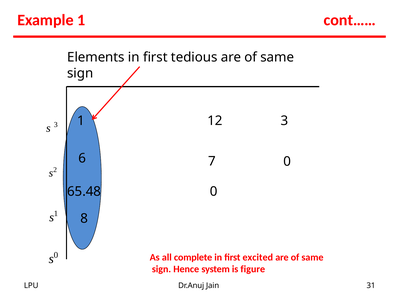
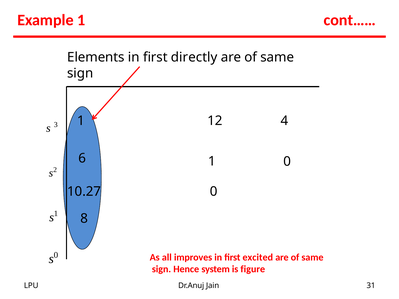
tedious: tedious -> directly (194, 57)
12 3: 3 -> 4 (284, 121)
6 7: 7 -> 1 (212, 161)
65.48: 65.48 -> 10.27 (84, 192)
complete: complete -> improves (193, 257)
